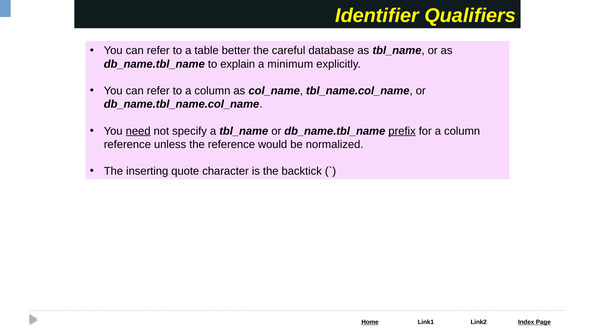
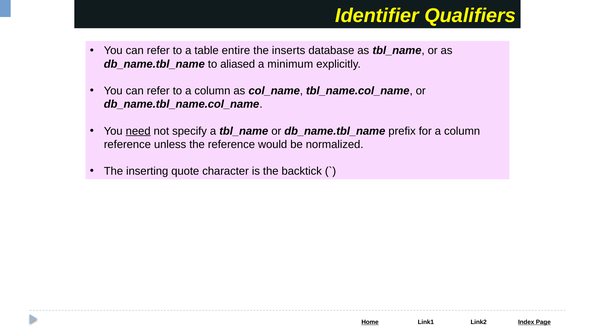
better: better -> entire (236, 51)
careful: careful -> inserts (289, 51)
explain: explain -> aliased (238, 64)
prefix underline: present -> none (402, 131)
